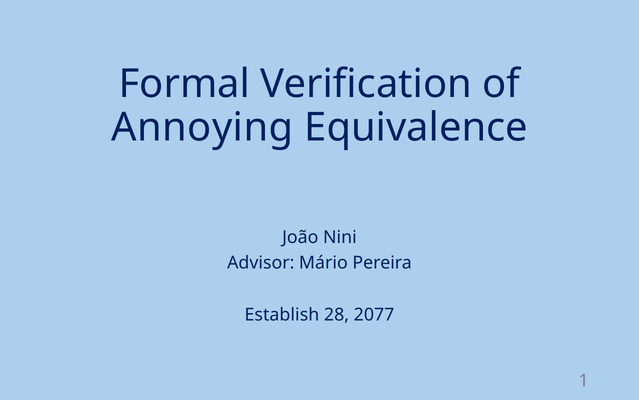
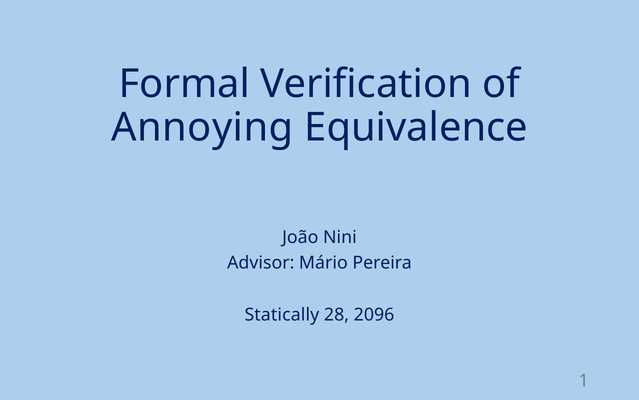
Establish: Establish -> Statically (282, 314)
2077: 2077 -> 2096 (374, 314)
